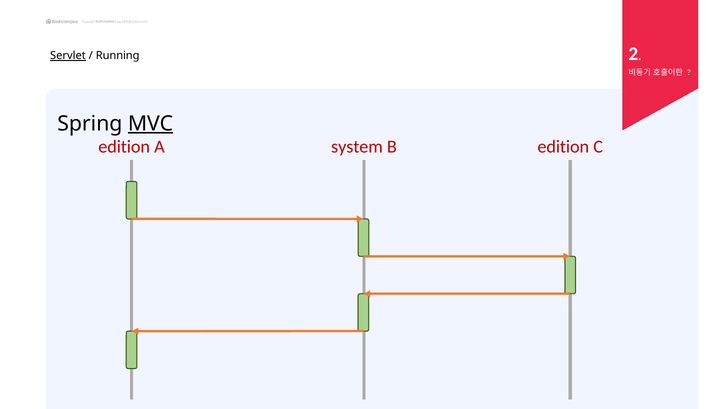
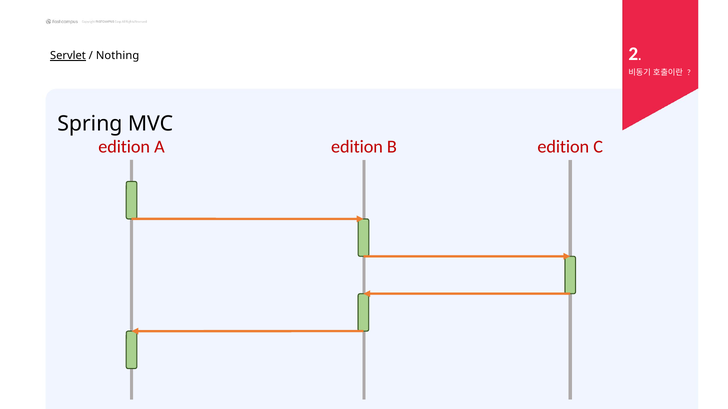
Running: Running -> Nothing (118, 56)
MVC underline: present -> none (151, 124)
A system: system -> edition (357, 147)
